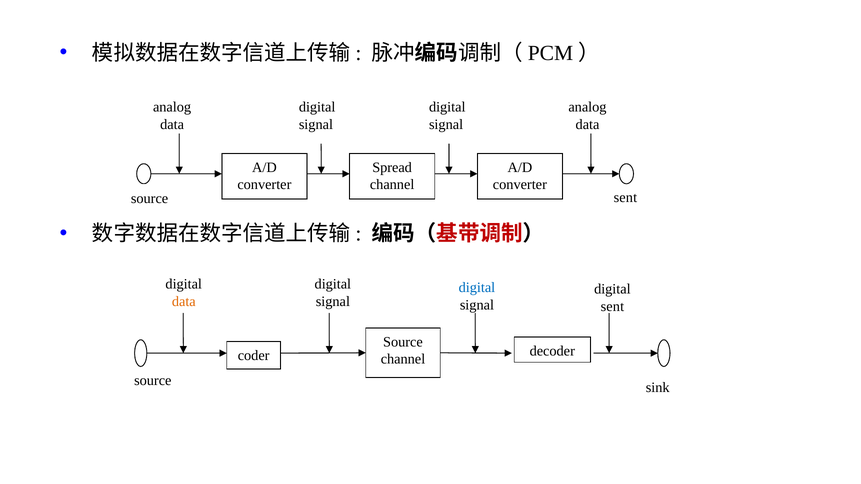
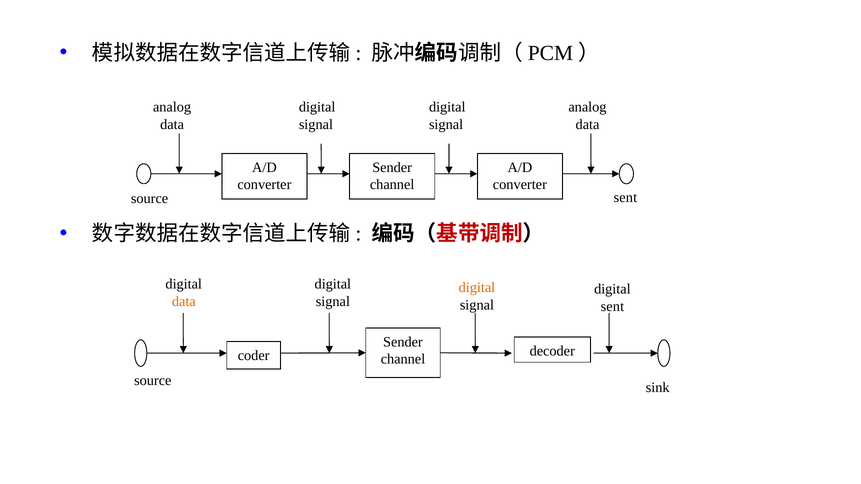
Spread: Spread -> Sender (392, 168)
digital colour: blue -> orange (477, 288)
Source: Source -> Sender (403, 342)
